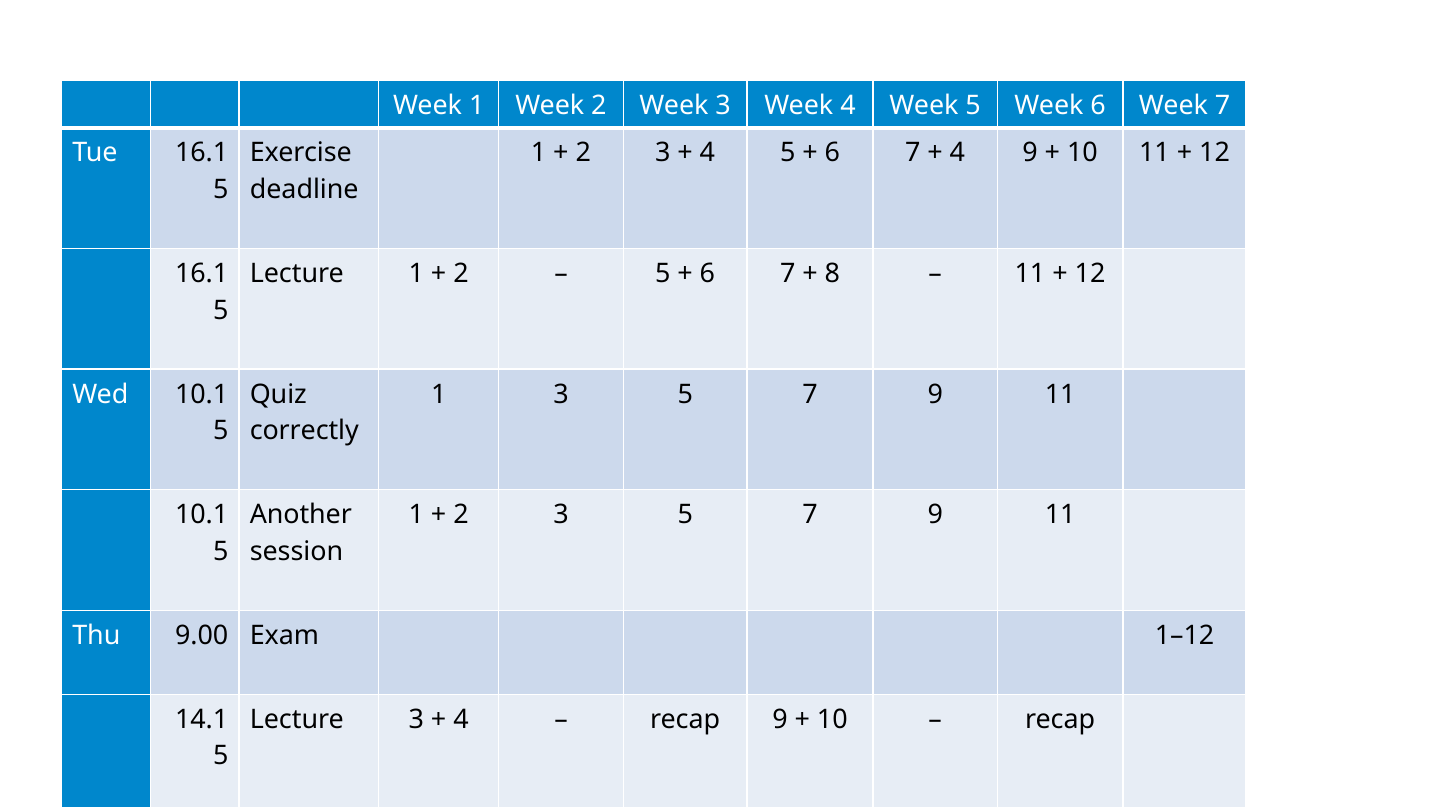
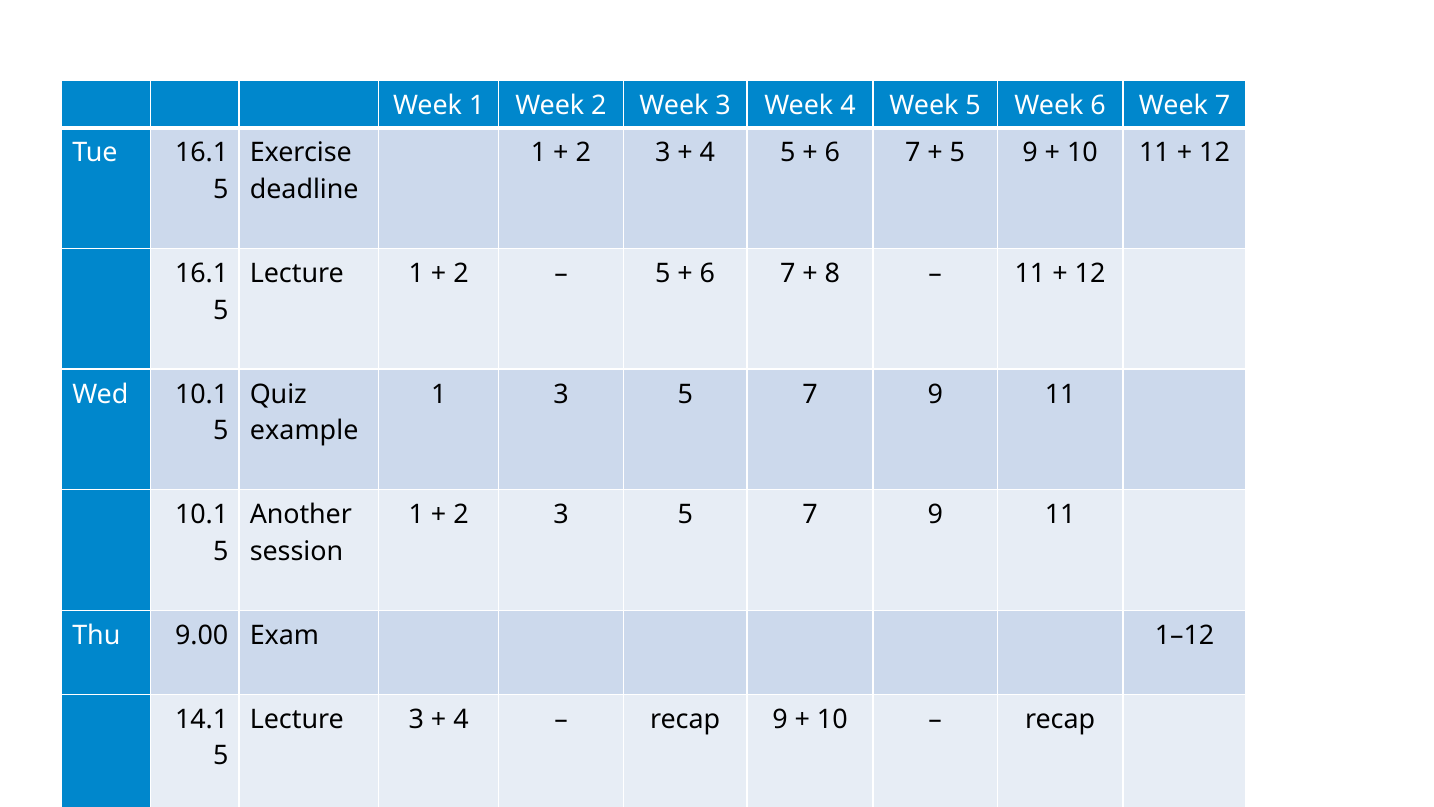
4: 4 -> 5 (957, 153)
correctly: correctly -> example (304, 431)
